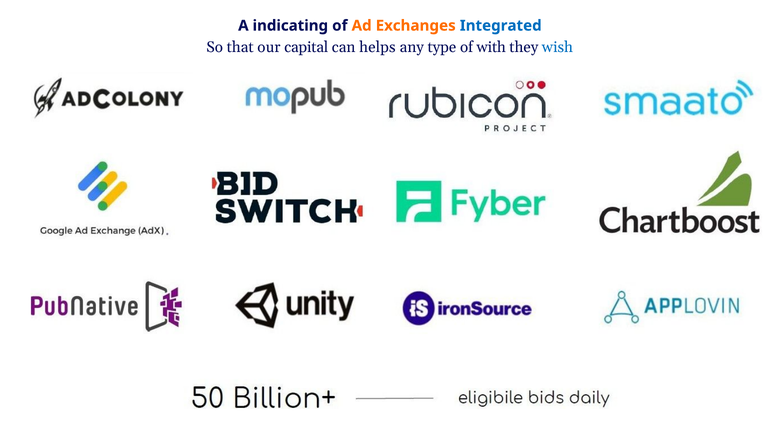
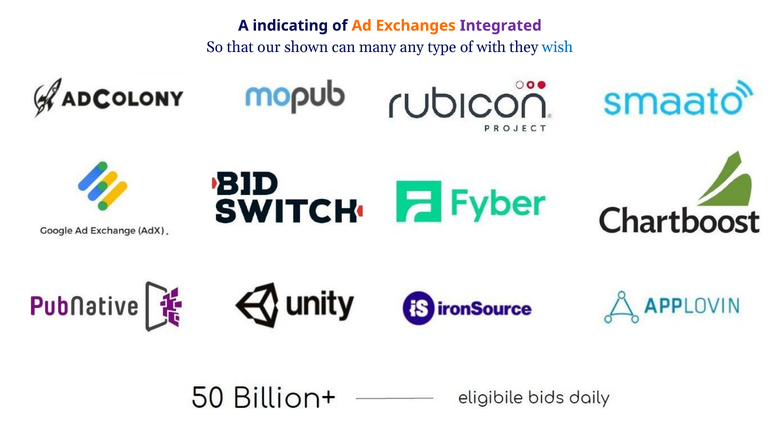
Integrated colour: blue -> purple (501, 26)
capital: capital -> shown (306, 47)
helps: helps -> many (378, 47)
